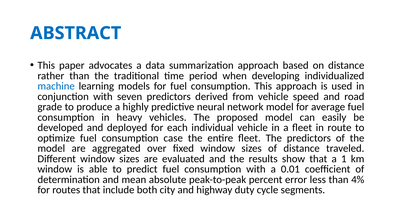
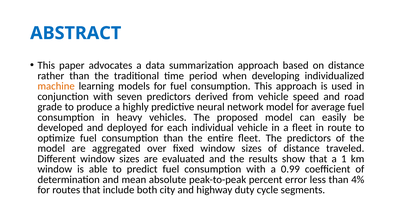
machine colour: blue -> orange (56, 86)
consumption case: case -> than (173, 138)
0.01: 0.01 -> 0.99 (290, 169)
